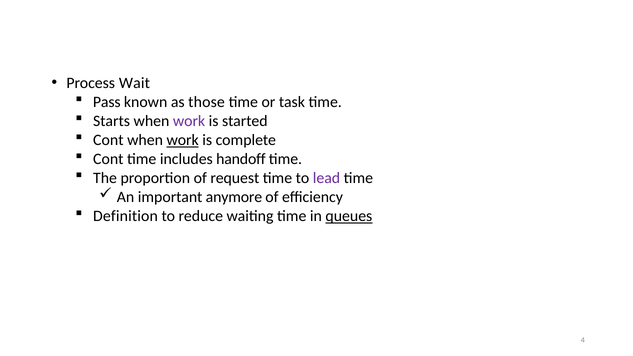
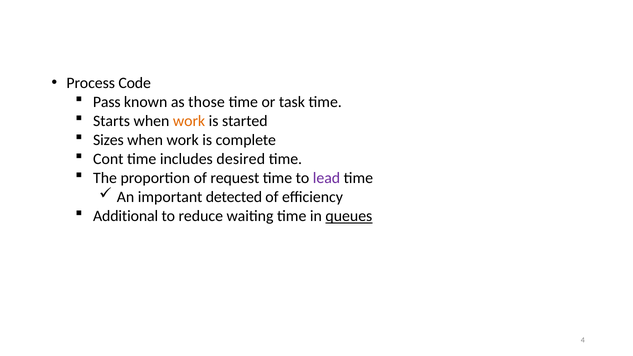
Wait: Wait -> Code (135, 83)
work colour: purple -> orange (189, 121)
Cont: Cont -> Sizes (108, 140)
work underline: present -> none (183, 140)
handoff: handoff -> desired (241, 159)
anymore: anymore -> detected (234, 197)
Definition: Definition -> Additional (126, 216)
